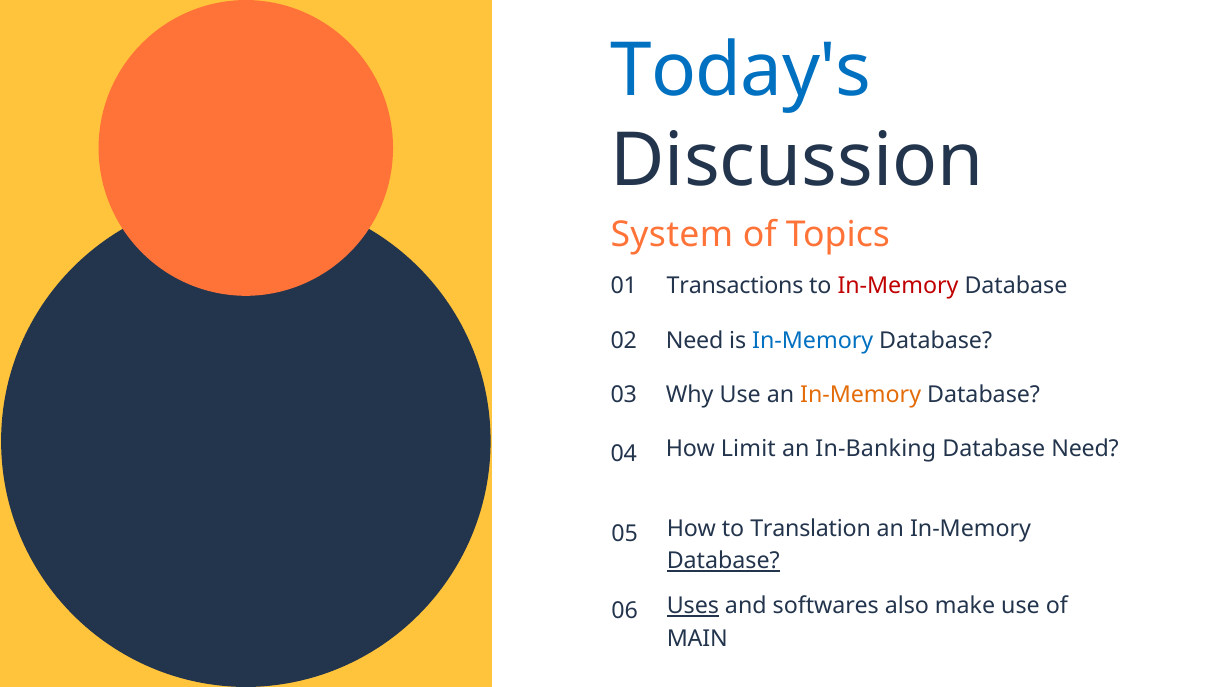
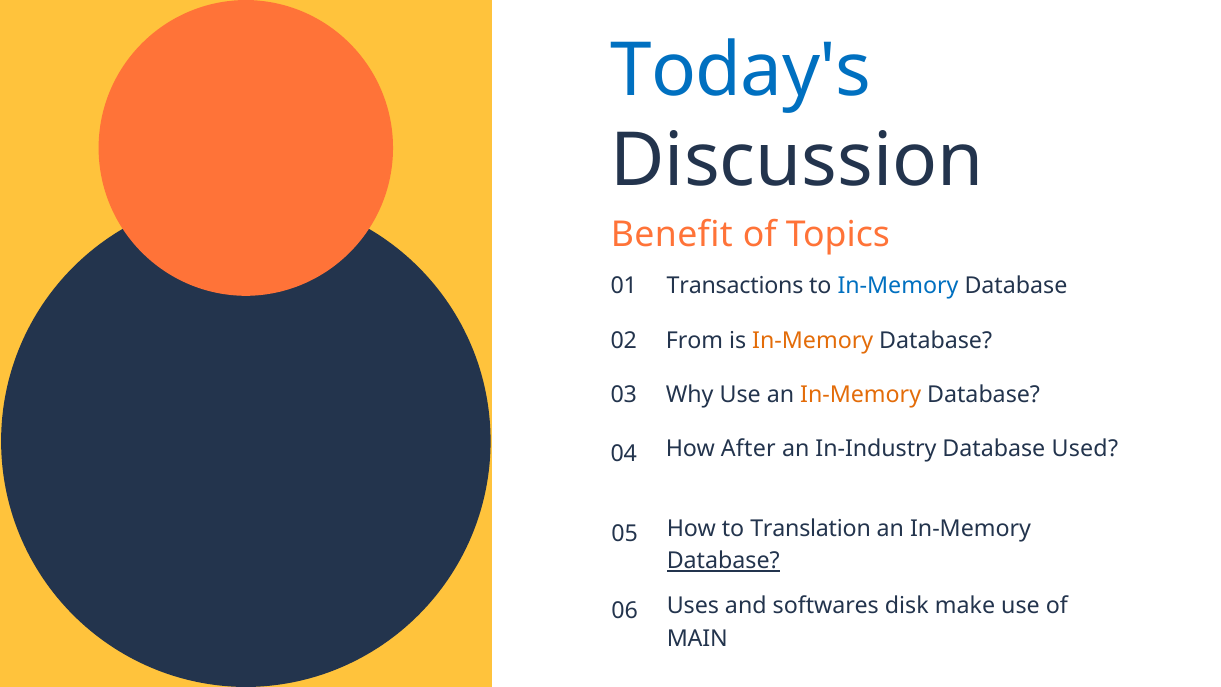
System: System -> Benefit (672, 234)
In-Memory colour: red -> blue (898, 286)
02 Need: Need -> From (695, 341)
In-Memory colour: blue -> orange (813, 341)
Limit: Limit -> After (748, 448)
In-Banking: In-Banking -> In-Industry (876, 448)
Database Need: Need -> Used (1085, 448)
Uses underline: present -> none (693, 606)
also: also -> disk (907, 606)
